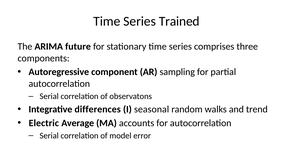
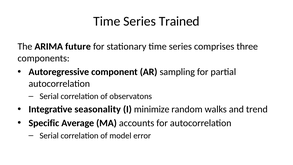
differences: differences -> seasonality (98, 109)
seasonal: seasonal -> minimize (152, 109)
Electric: Electric -> Specific (44, 123)
